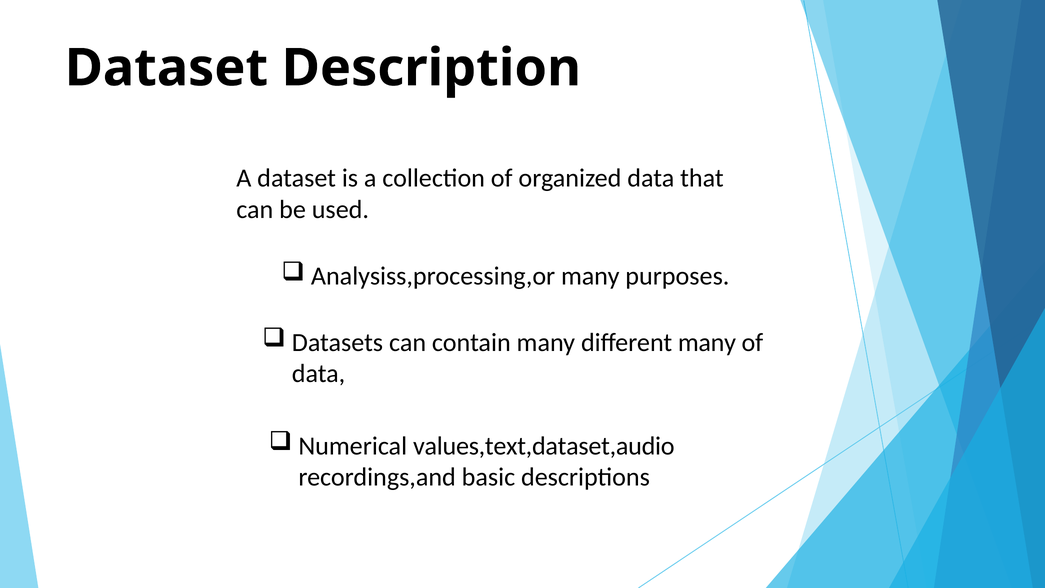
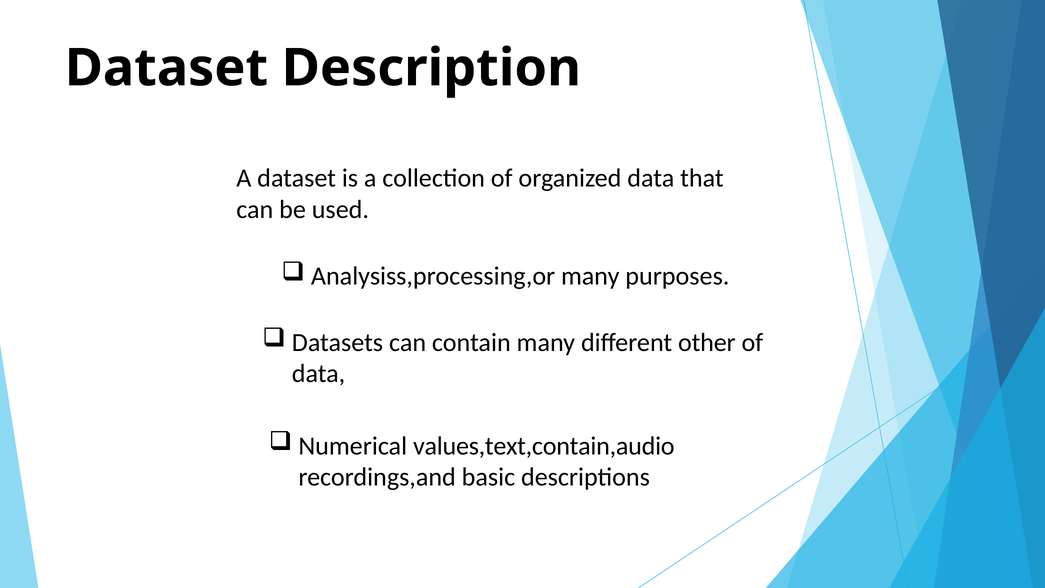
different many: many -> other (707, 342)
values,text,dataset,audio: values,text,dataset,audio -> values,text,contain,audio (544, 446)
